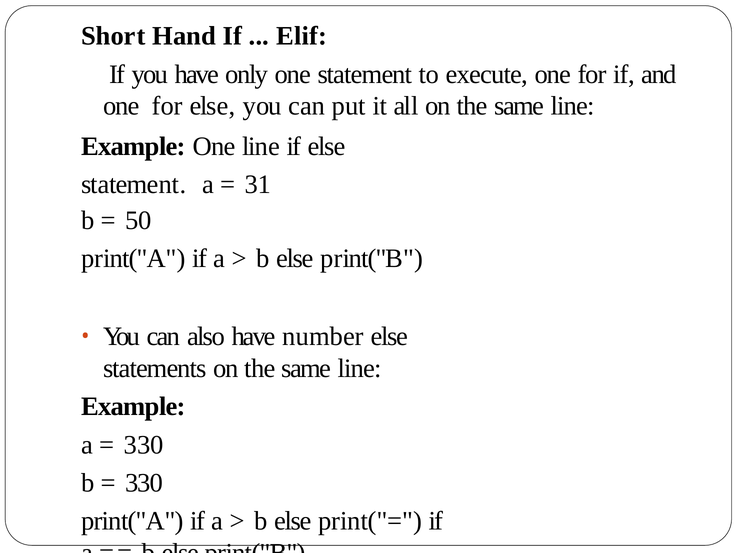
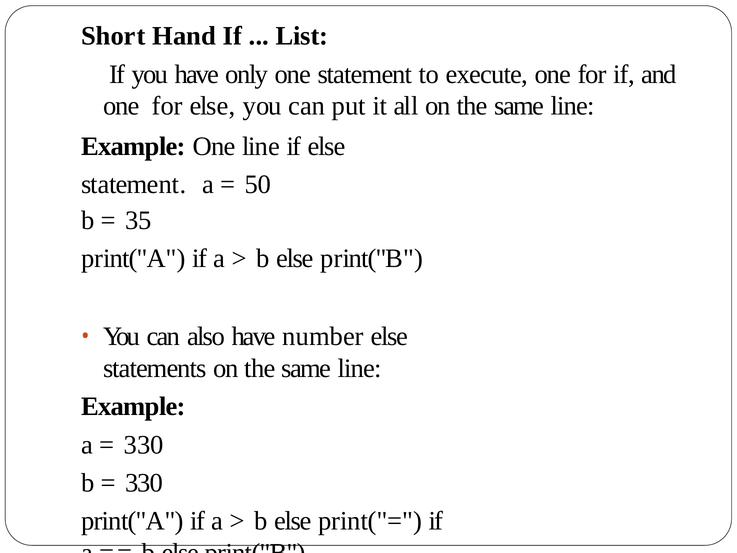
Elif: Elif -> List (302, 36)
31: 31 -> 50 (258, 185)
50: 50 -> 35 (138, 220)
